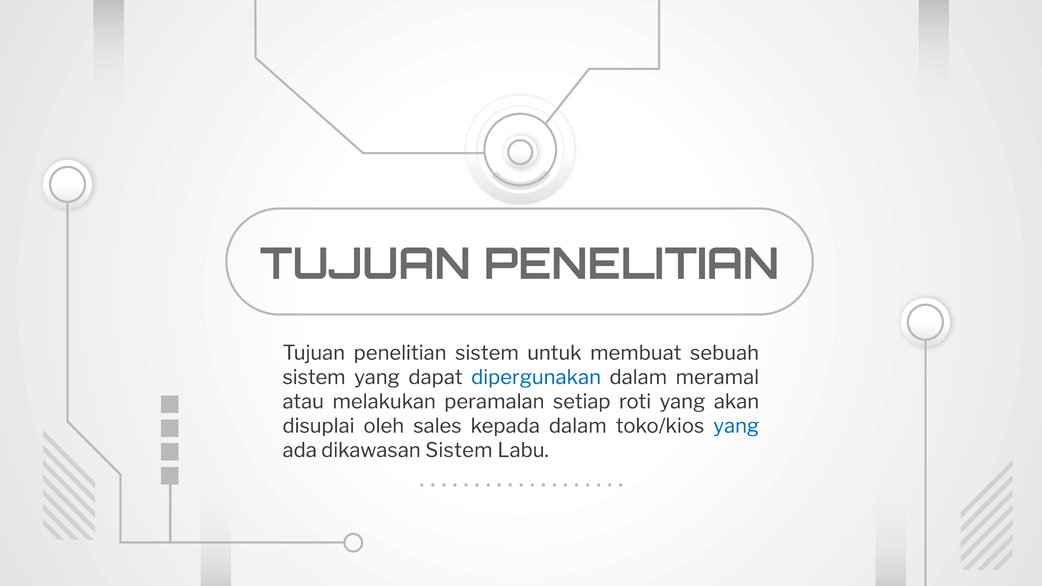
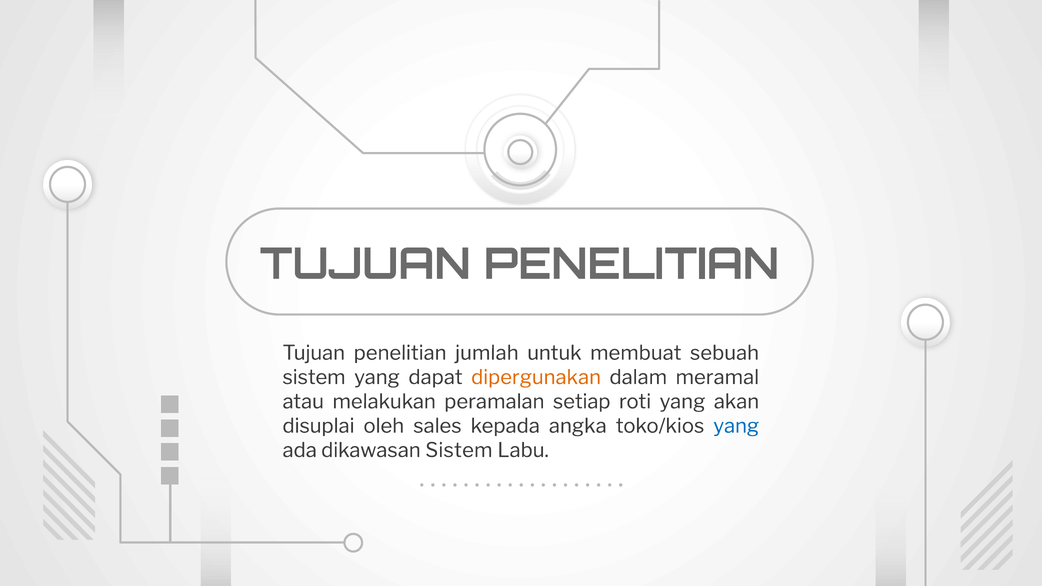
penelitian sistem: sistem -> jumlah (487, 353)
dipergunakan colour: blue -> orange (536, 377)
kepada dalam: dalam -> angka (578, 426)
